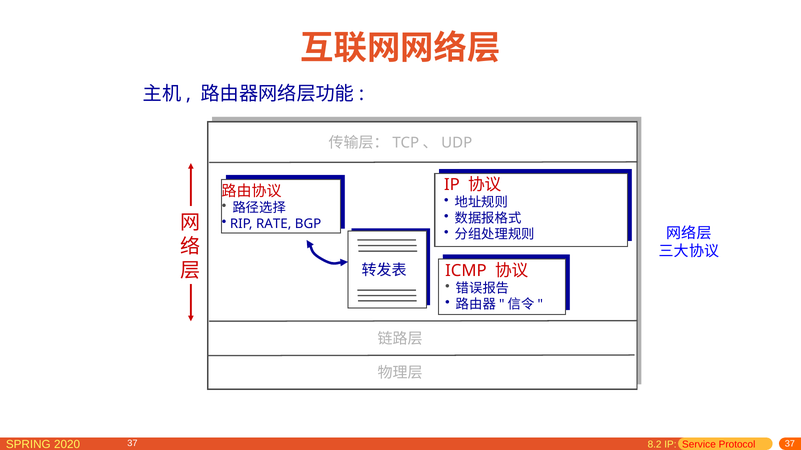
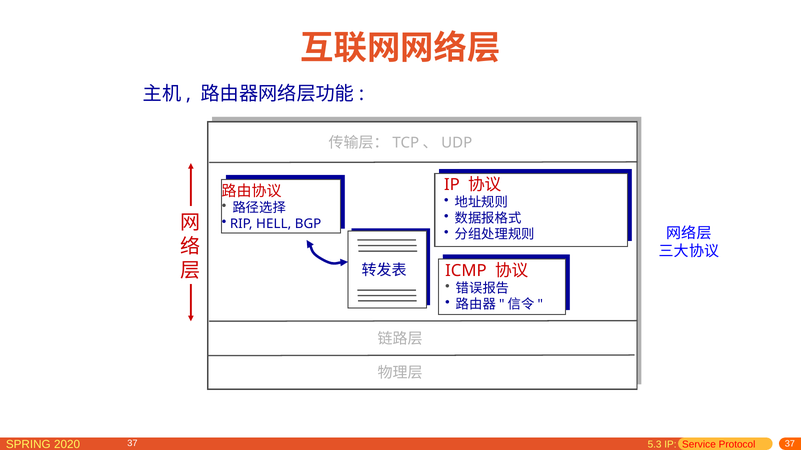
RATE: RATE -> HELL (274, 224)
8.2: 8.2 -> 5.3 (655, 445)
